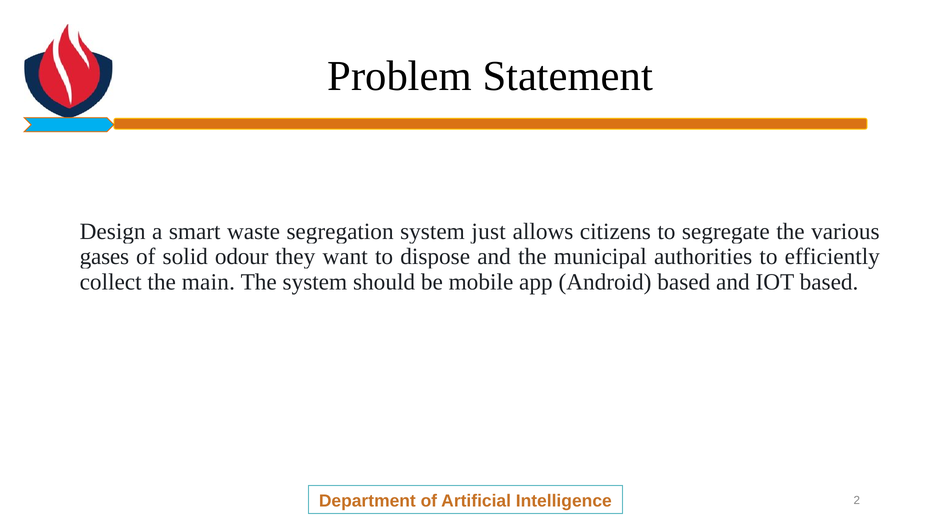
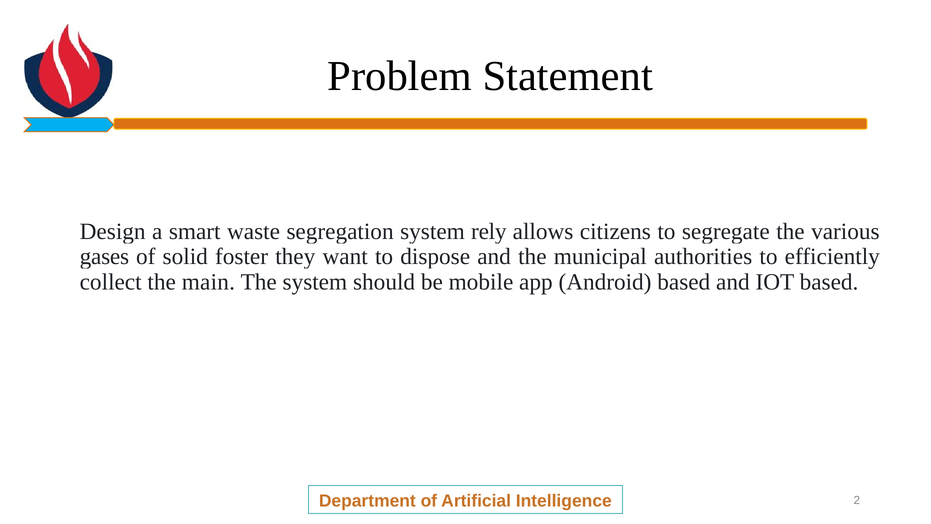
just: just -> rely (489, 231)
odour: odour -> foster (242, 257)
